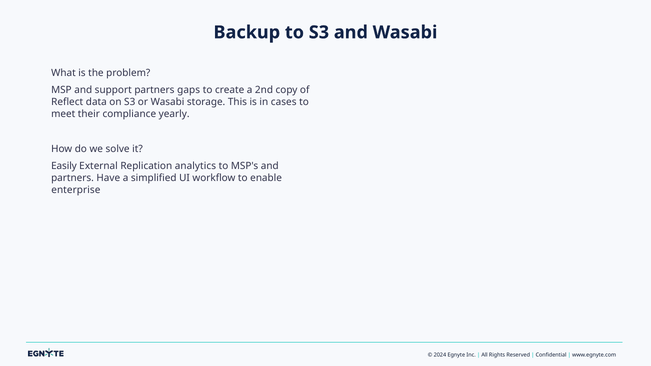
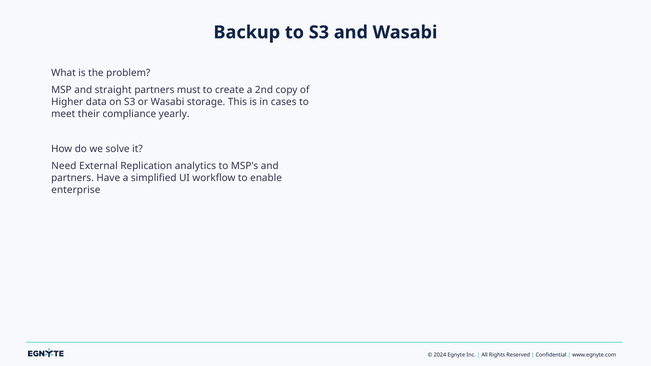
support: support -> straight (113, 90)
gaps: gaps -> must (189, 90)
Reflect: Reflect -> Higher (67, 102)
Easily: Easily -> Need (64, 166)
